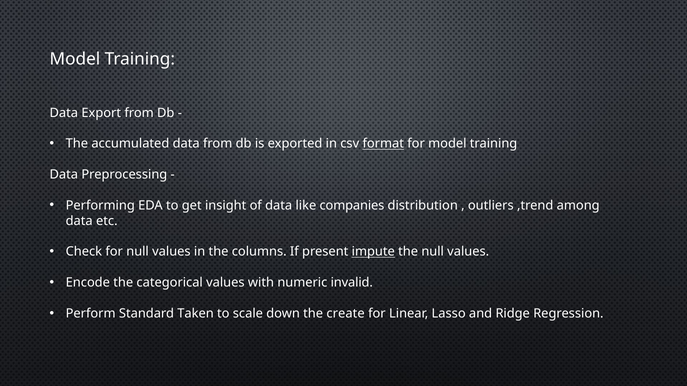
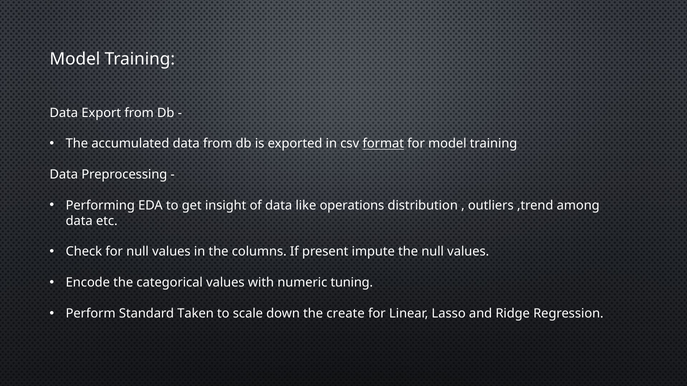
companies: companies -> operations (352, 206)
impute underline: present -> none (373, 252)
invalid: invalid -> tuning (352, 283)
